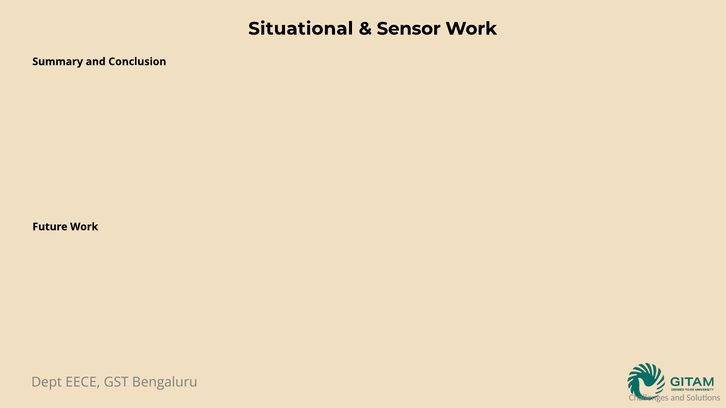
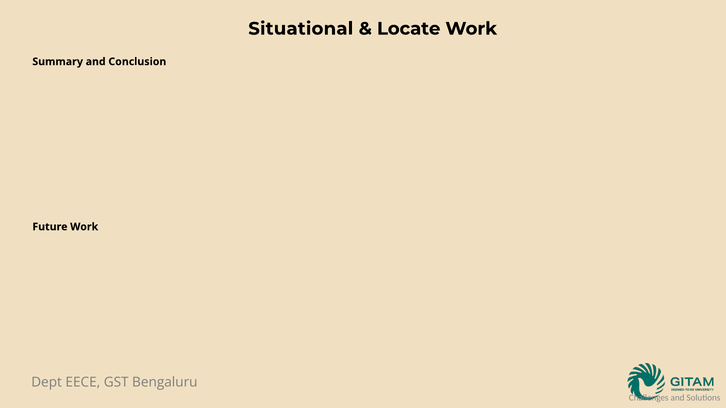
Sensor: Sensor -> Locate (409, 29)
